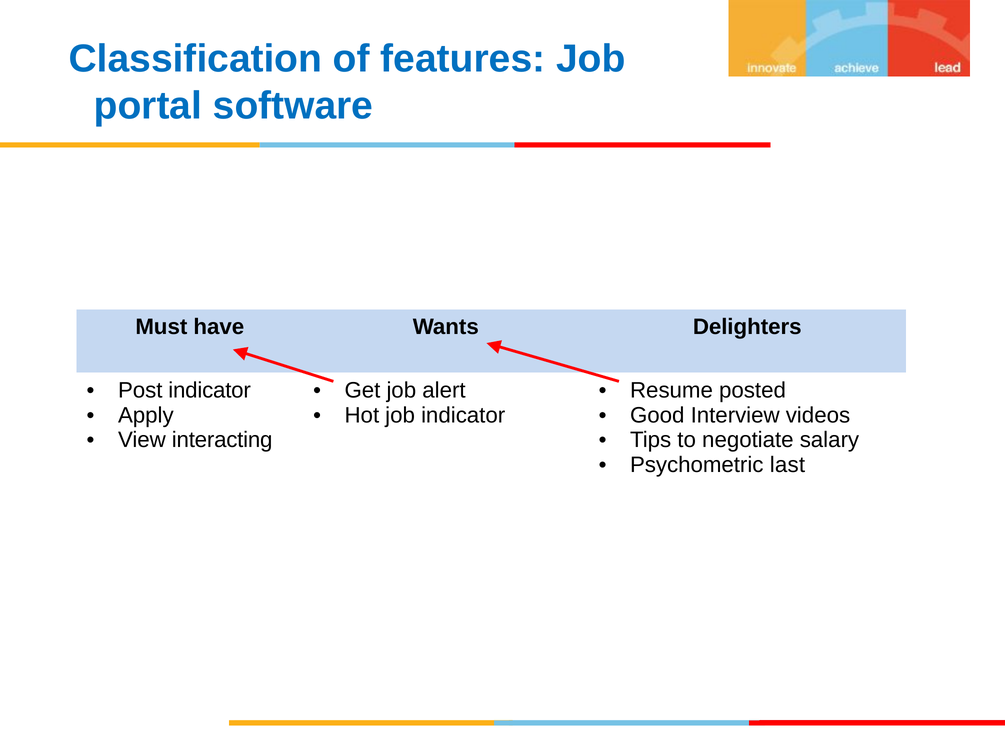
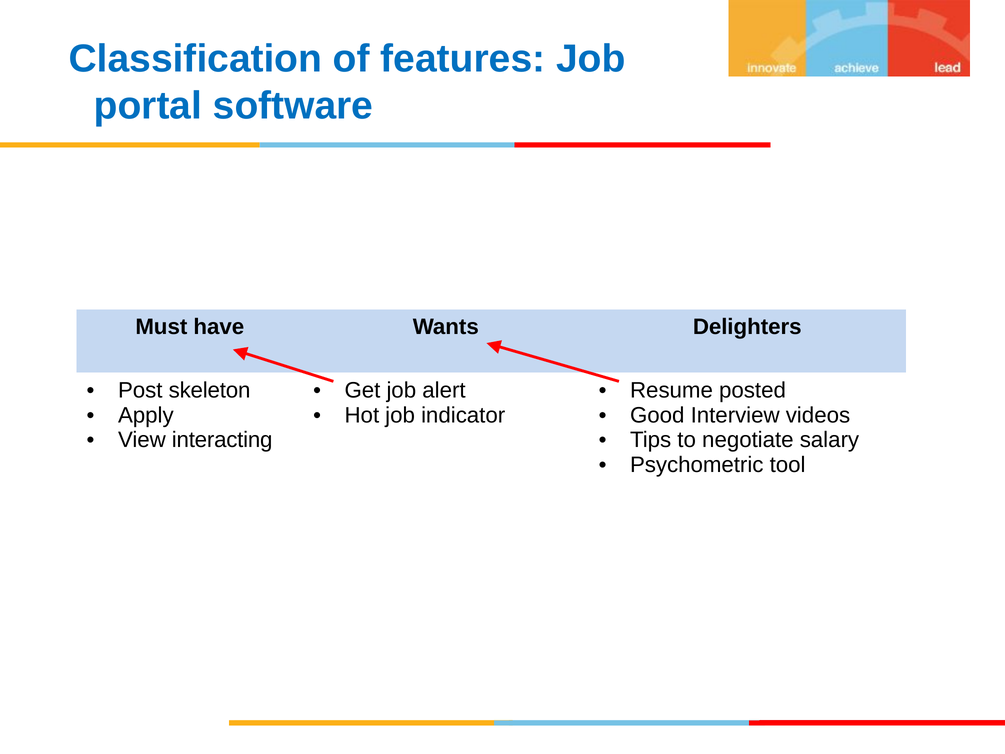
Post indicator: indicator -> skeleton (210, 390)
last: last -> tool (788, 465)
